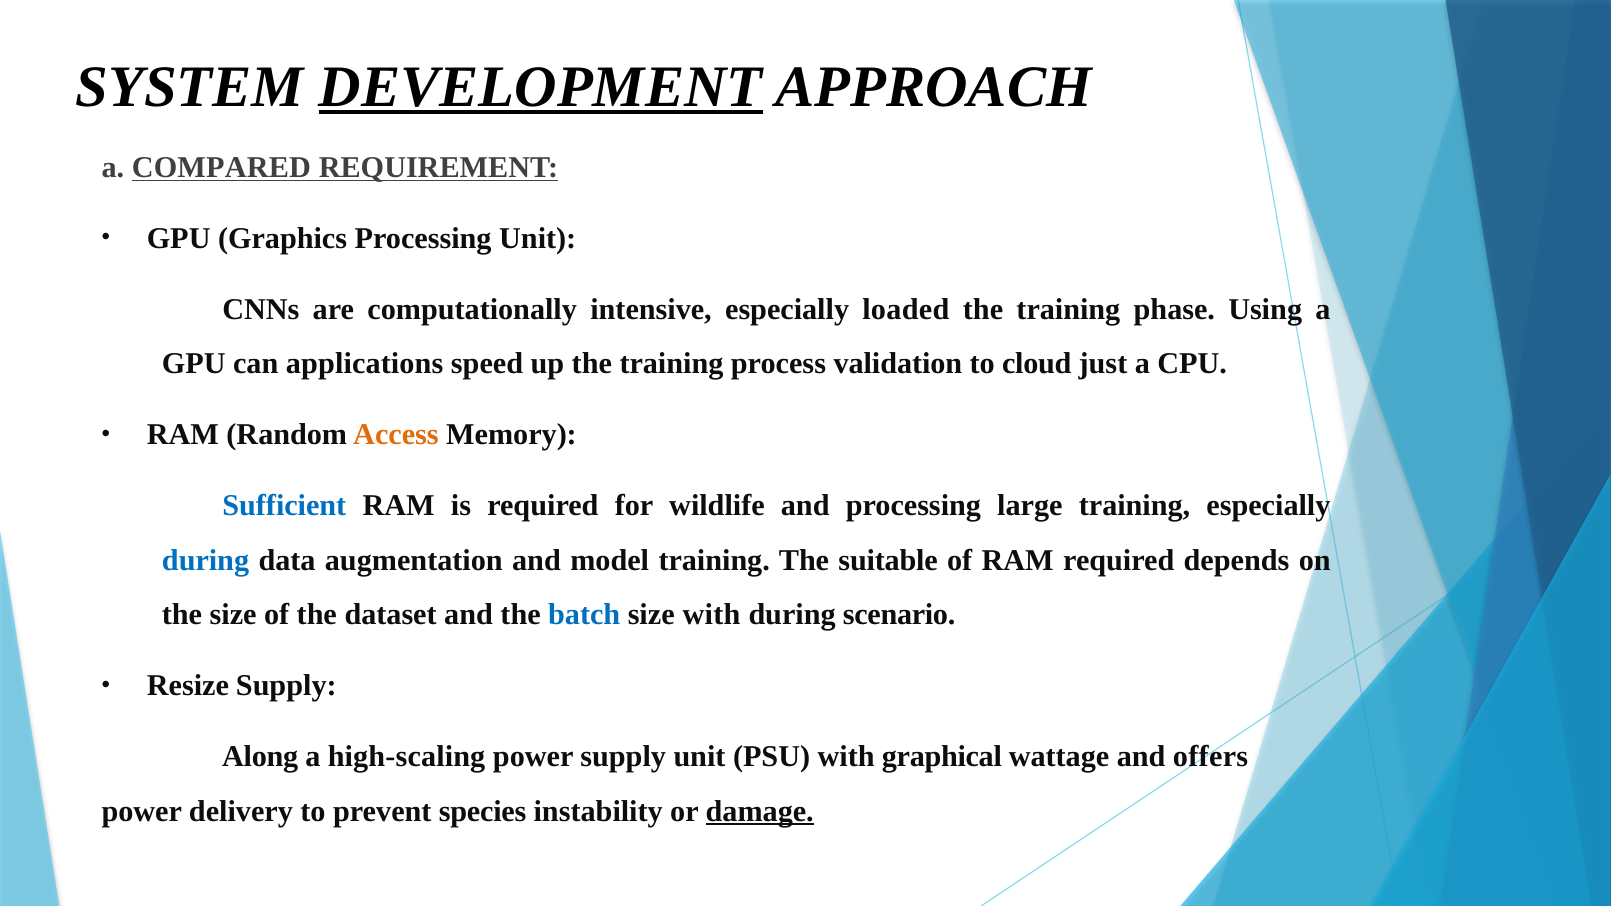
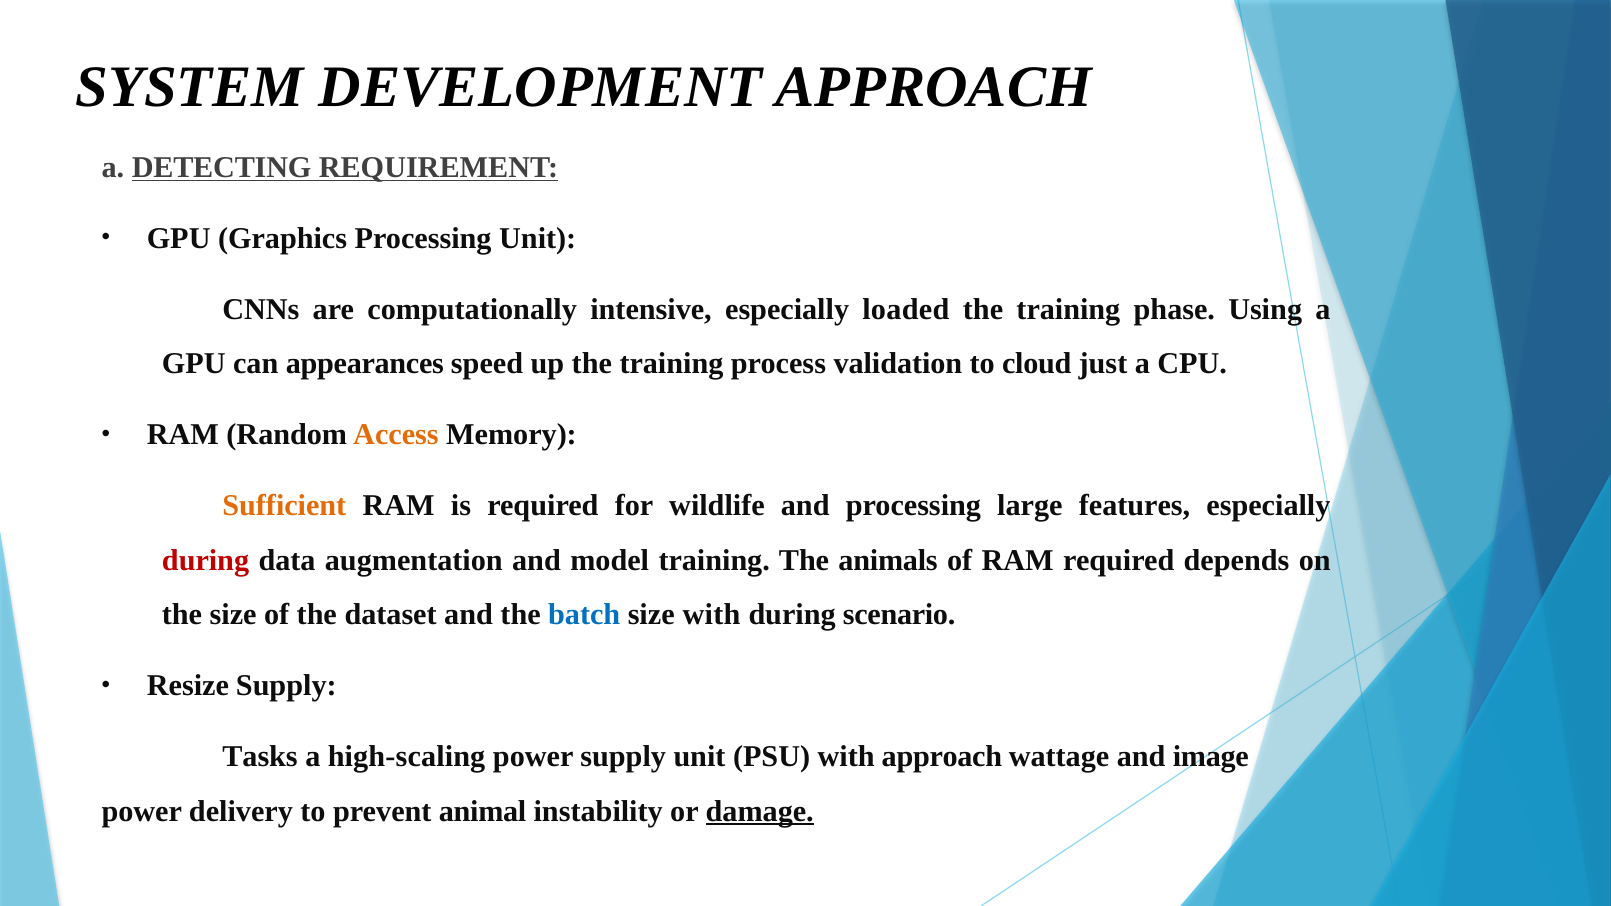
DEVELOPMENT underline: present -> none (541, 87)
COMPARED: COMPARED -> DETECTING (222, 167)
applications: applications -> appearances (365, 364)
Sufficient colour: blue -> orange (284, 506)
large training: training -> features (1135, 506)
during colour: blue -> red (206, 560)
suitable: suitable -> animals (888, 560)
Along: Along -> Tasks (260, 757)
with graphical: graphical -> approach (942, 757)
offers: offers -> image (1211, 757)
species: species -> animal (483, 812)
